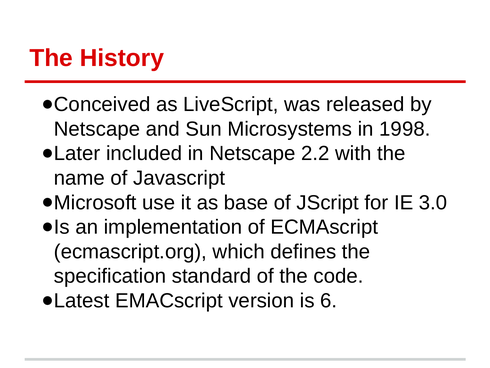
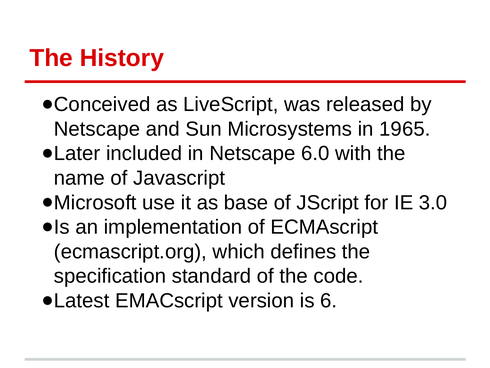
1998: 1998 -> 1965 (405, 129)
2.2: 2.2 -> 6.0 (315, 153)
